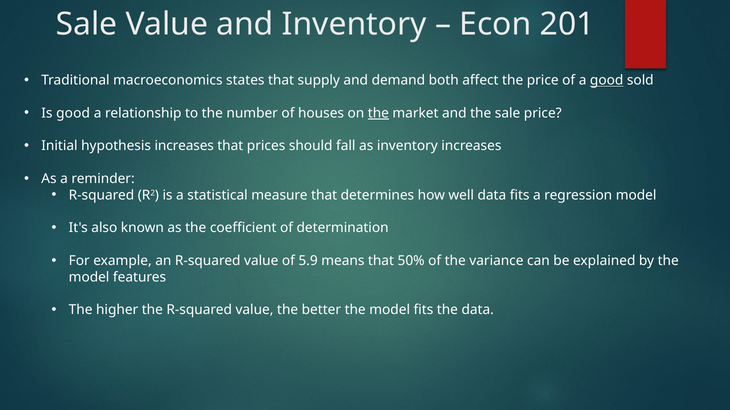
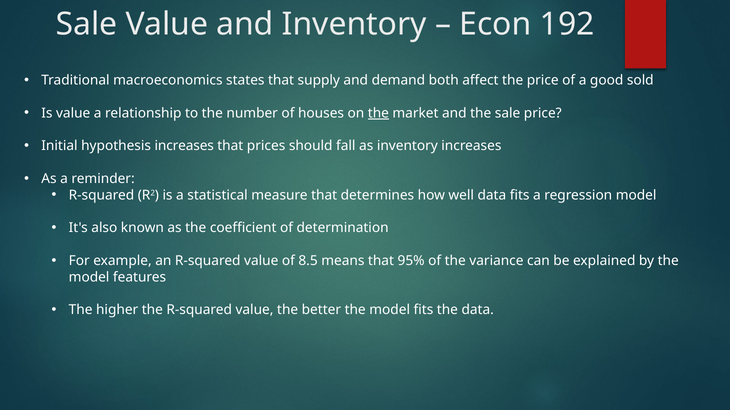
201: 201 -> 192 (567, 24)
good underline: present -> none (607, 80)
Is good: good -> value (73, 113)
5.9: 5.9 -> 8.5 (308, 261)
50%: 50% -> 95% (411, 261)
